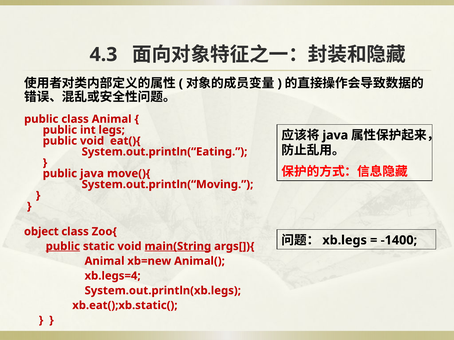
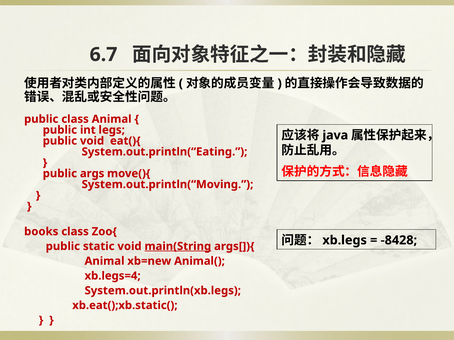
4.3: 4.3 -> 6.7 (103, 55)
public java: java -> args (92, 174)
object: object -> books (41, 232)
-1400: -1400 -> -8428 (399, 241)
public underline: present -> none (63, 247)
